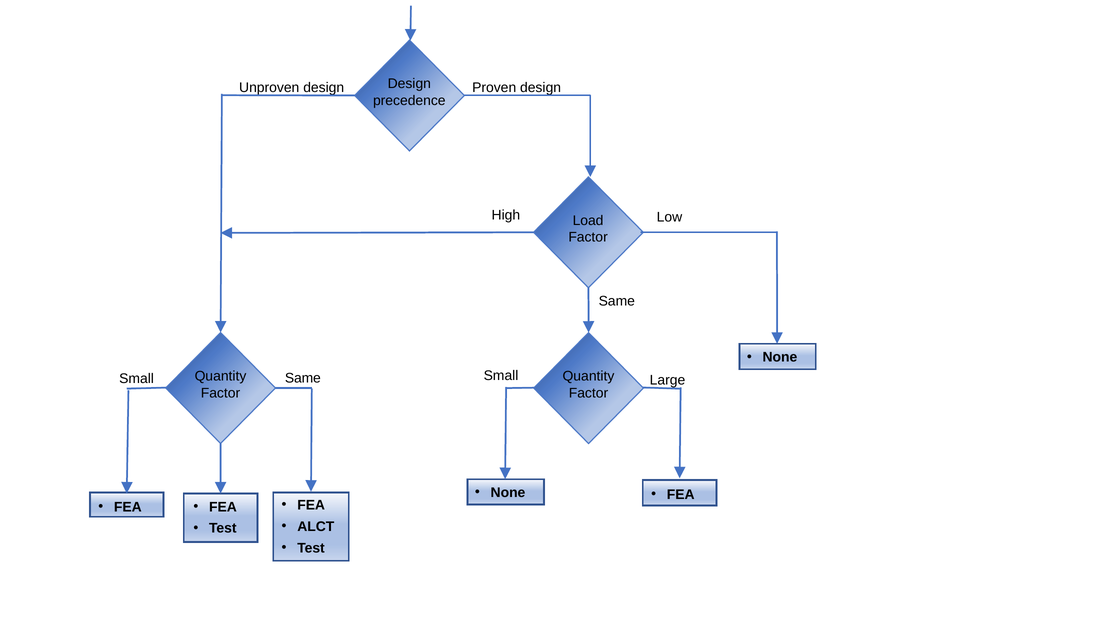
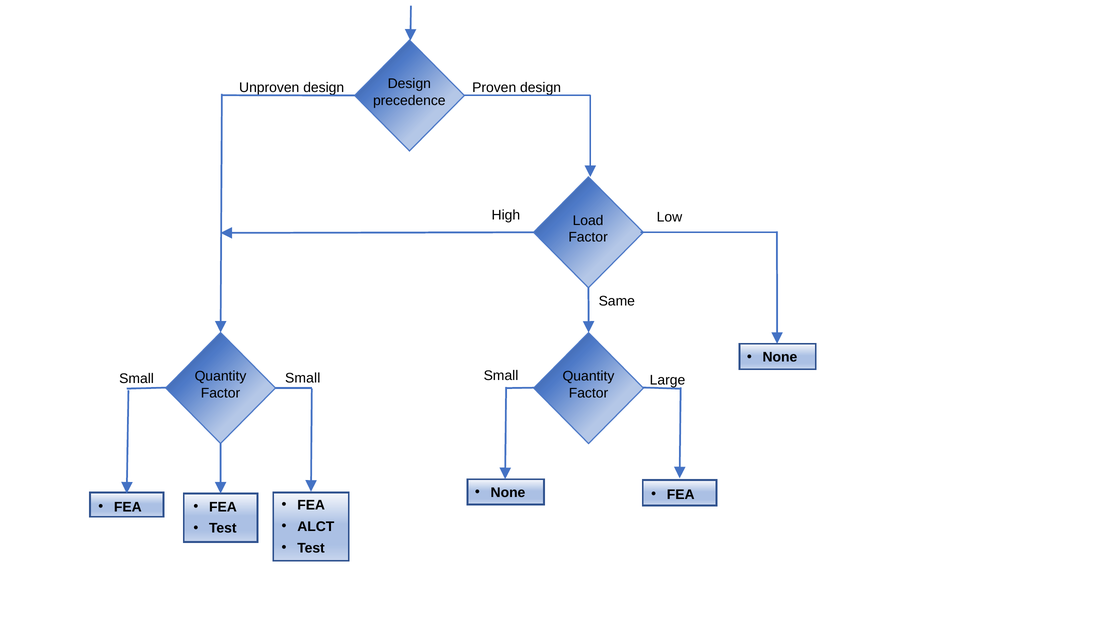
Small Same: Same -> Small (303, 378)
